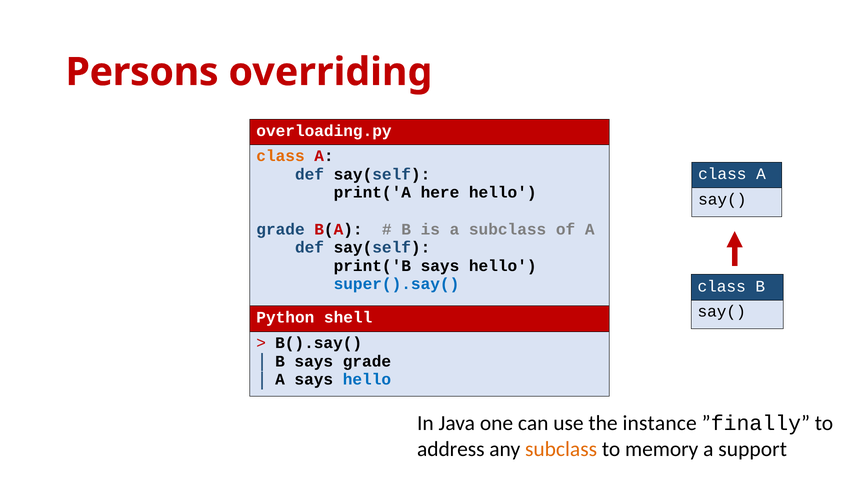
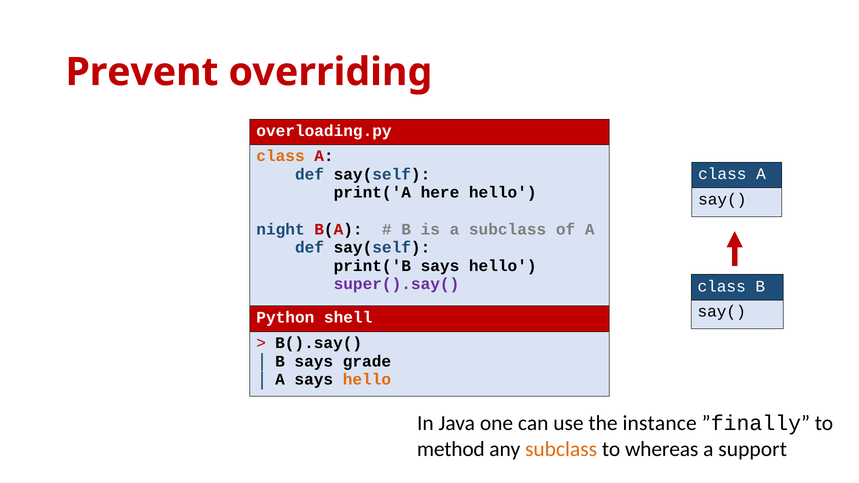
Persons: Persons -> Prevent (142, 72)
grade: grade -> night (281, 229)
super().say( colour: blue -> purple (396, 284)
hello colour: blue -> orange (367, 380)
address: address -> method (451, 449)
memory: memory -> whereas (662, 449)
